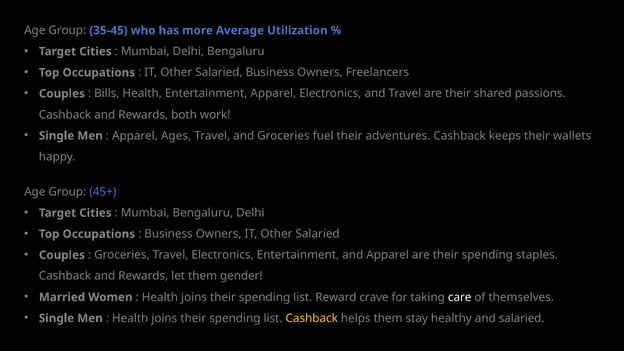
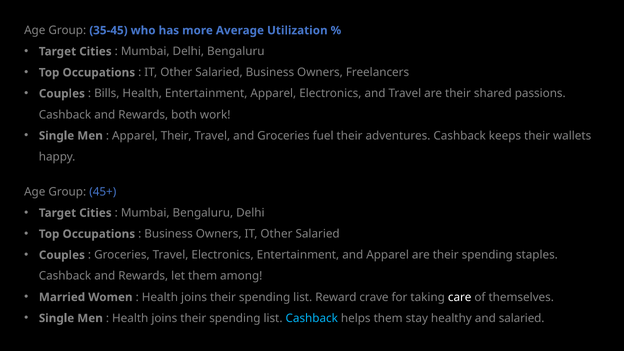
Apparel Ages: Ages -> Their (176, 136)
gender: gender -> among (241, 276)
Cashback colour: yellow -> light blue (312, 318)
